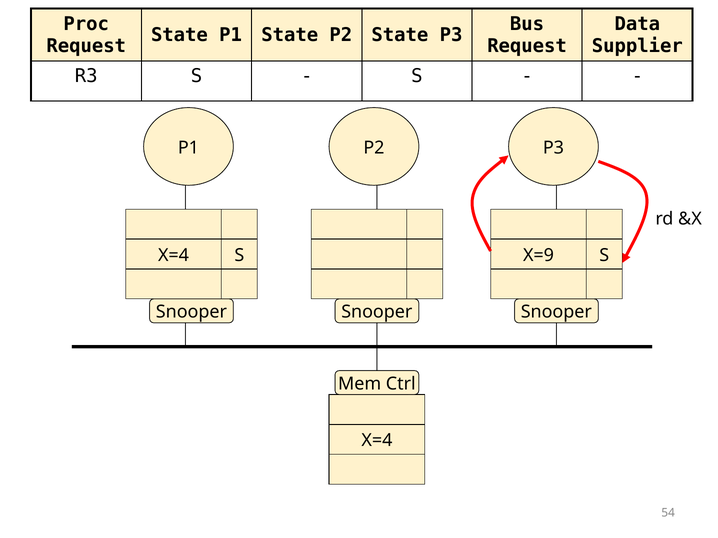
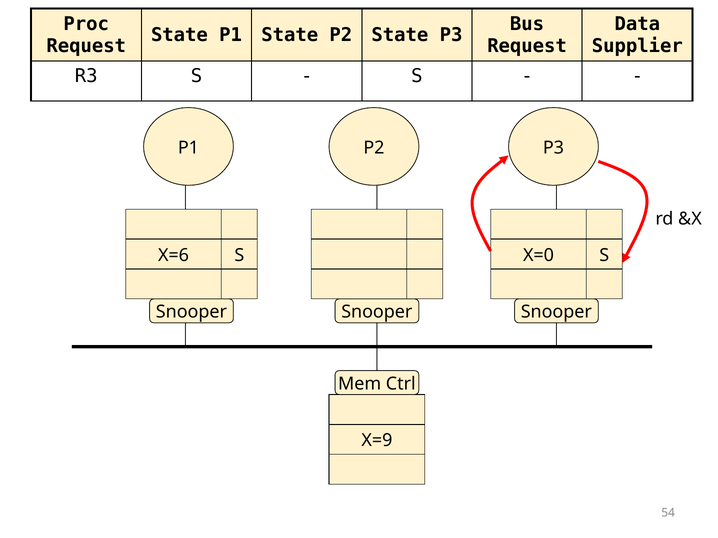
X=4: X=4 -> X=6 (174, 256)
X=9: X=9 -> X=0 (539, 256)
X=4: X=4 -> X=9 (377, 441)
